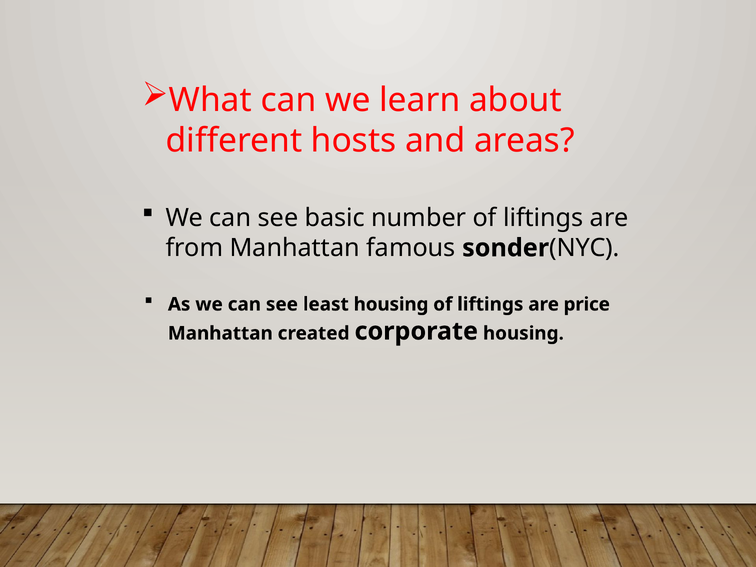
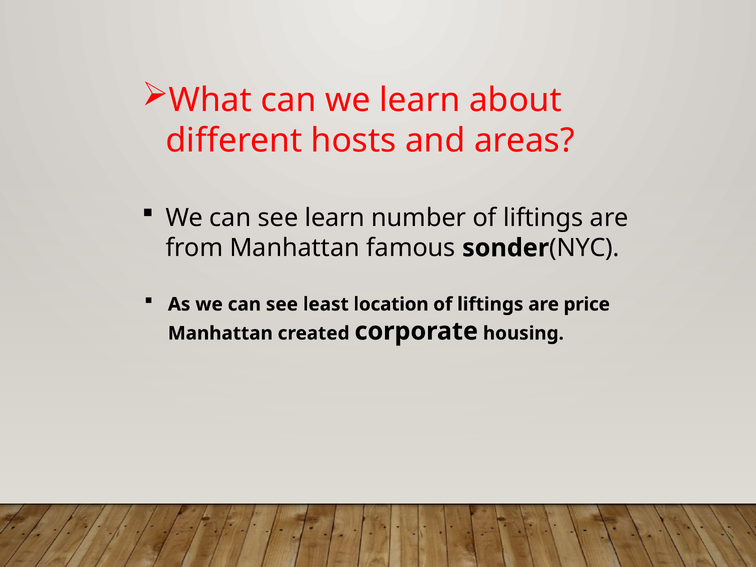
see basic: basic -> learn (335, 218)
least housing: housing -> location (391, 304)
